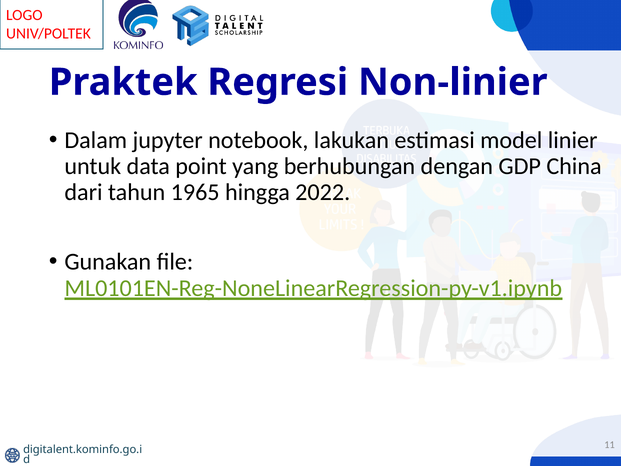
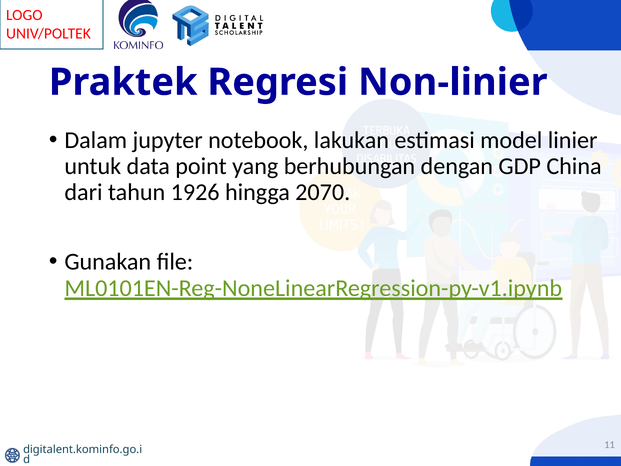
1965: 1965 -> 1926 (195, 192)
2022: 2022 -> 2070 (323, 192)
